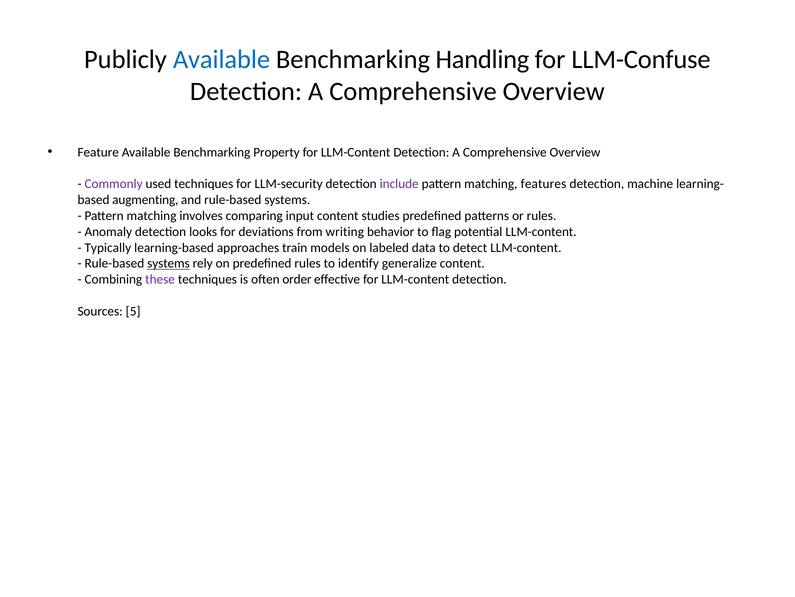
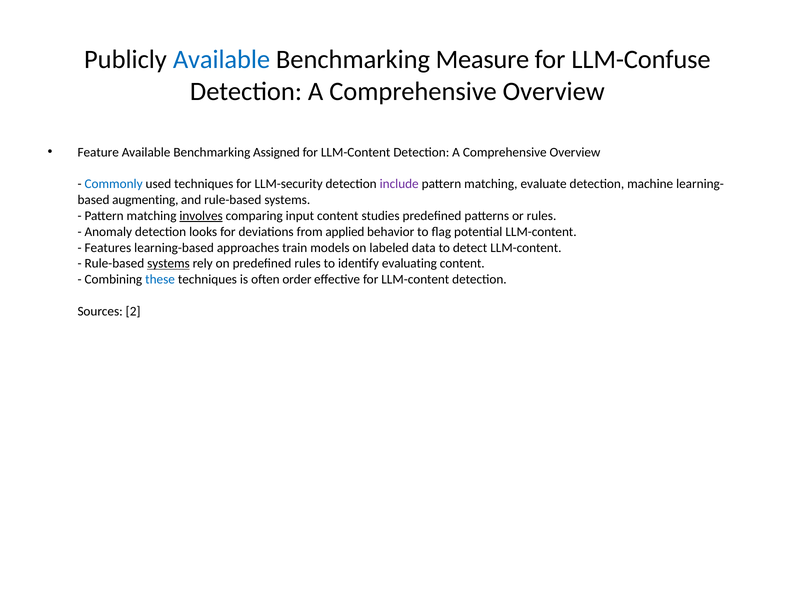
Handling: Handling -> Measure (482, 60)
Property: Property -> Assigned (277, 152)
Commonly colour: purple -> blue (114, 184)
features: features -> evaluate (544, 184)
involves underline: none -> present (201, 216)
writing: writing -> applied (345, 231)
Typically: Typically -> Features (108, 247)
generalize: generalize -> evaluating (409, 263)
these colour: purple -> blue (160, 279)
5: 5 -> 2 (133, 311)
